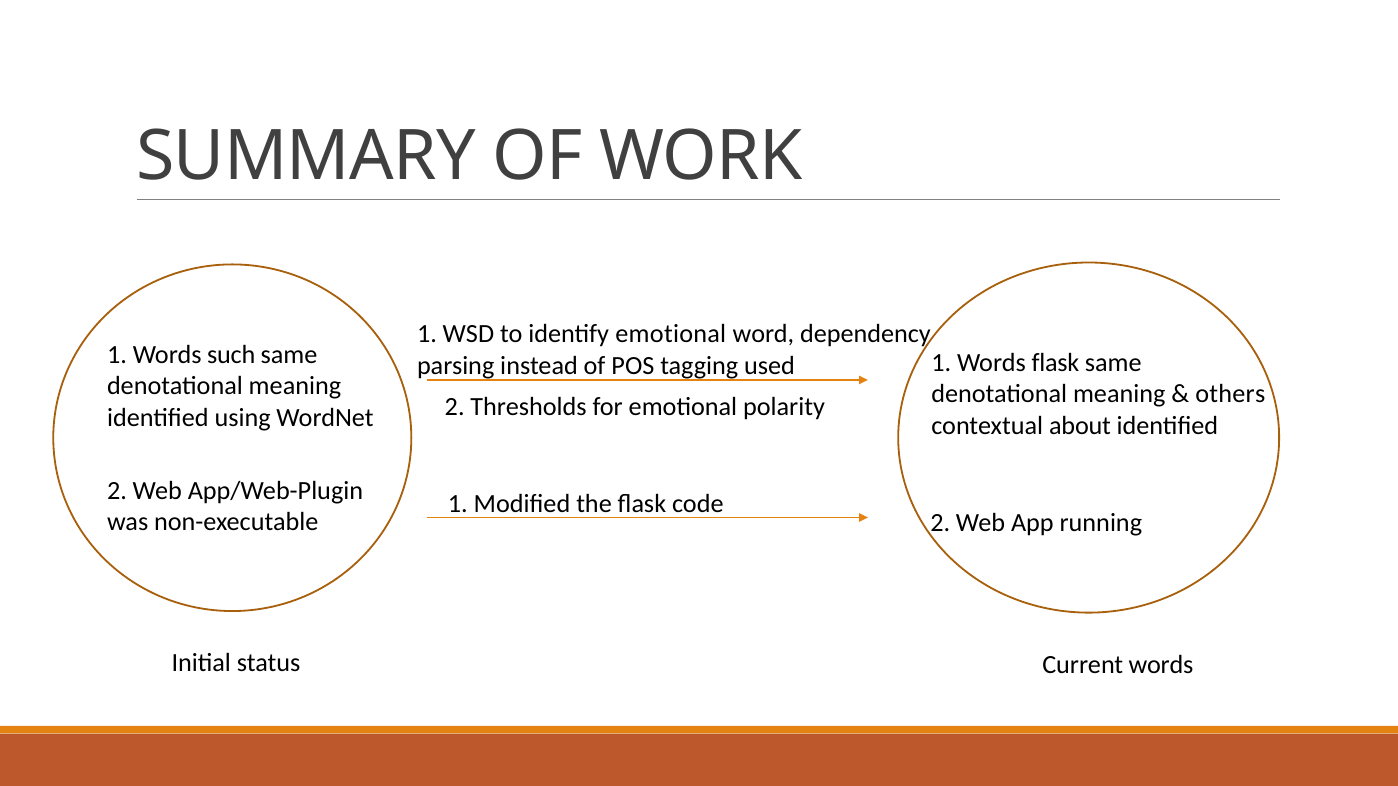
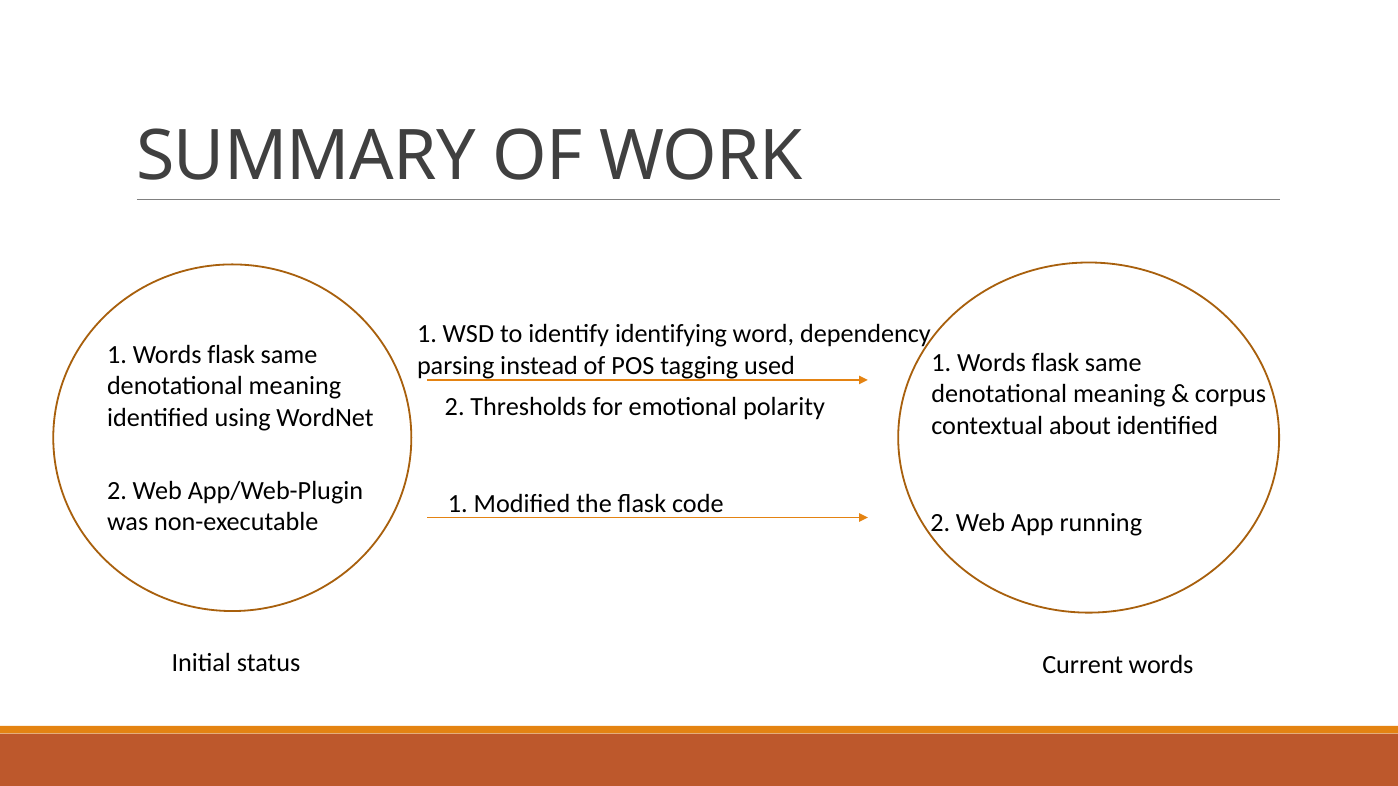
identify emotional: emotional -> identifying (671, 334)
such: such -> flask (231, 355)
others: others -> corpus (1231, 394)
